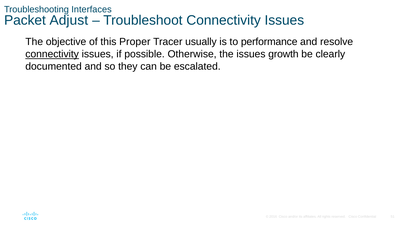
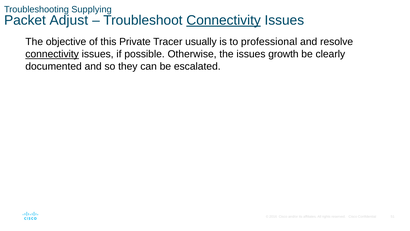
Interfaces: Interfaces -> Supplying (92, 9)
Connectivity underline: none -> present (224, 20)
Proper: Proper -> Private (135, 42)
performance: performance -> professional (269, 42)
